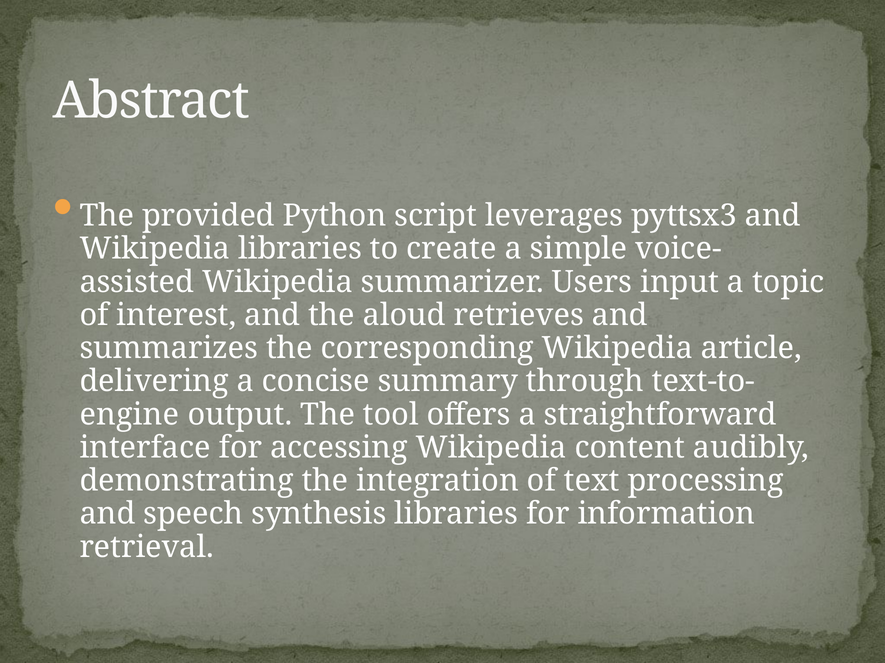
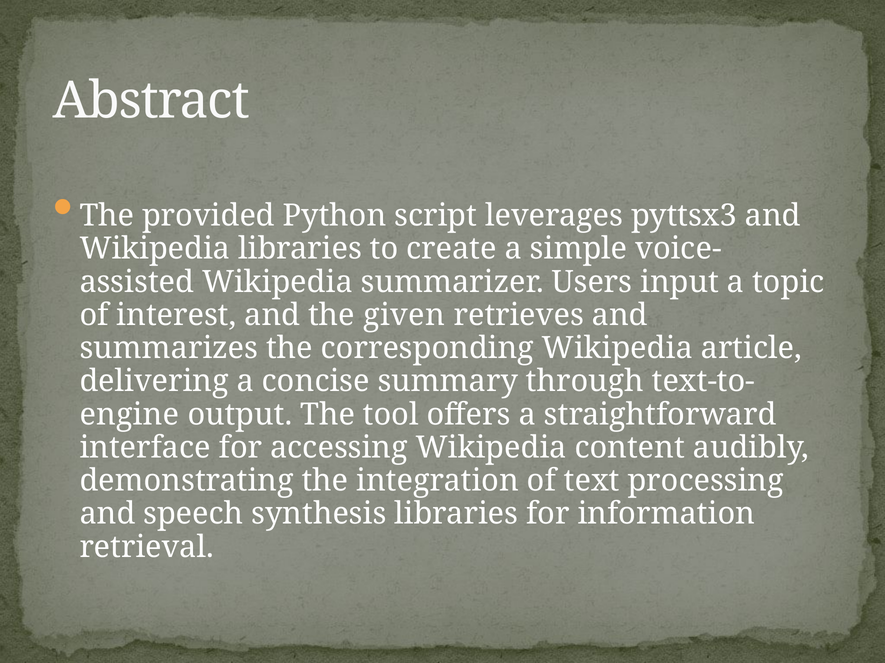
aloud: aloud -> given (404, 315)
